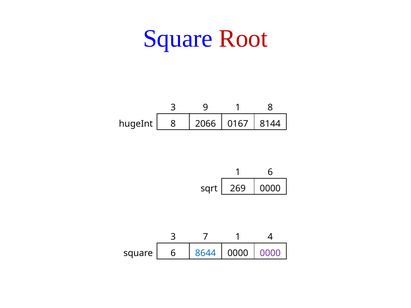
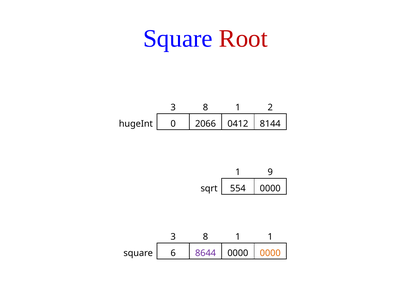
9: 9 -> 8 (206, 108)
1 8: 8 -> 2 (270, 108)
hugeInt 8: 8 -> 0 (173, 124)
0167: 0167 -> 0412 (238, 124)
1 6: 6 -> 9 (270, 172)
269: 269 -> 554 (238, 189)
7: 7 -> 8 (206, 237)
1 4: 4 -> 1 (270, 237)
8644 colour: blue -> purple (206, 253)
0000 colour: purple -> orange (270, 253)
